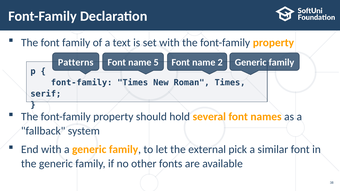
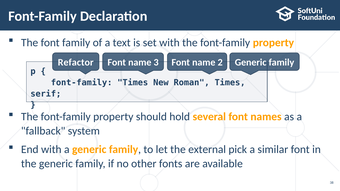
Patterns: Patterns -> Refactor (76, 62)
5: 5 -> 3 (156, 62)
